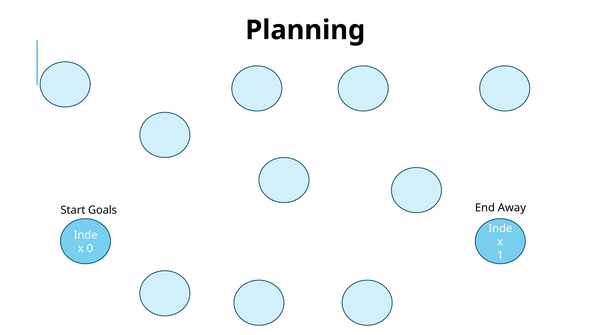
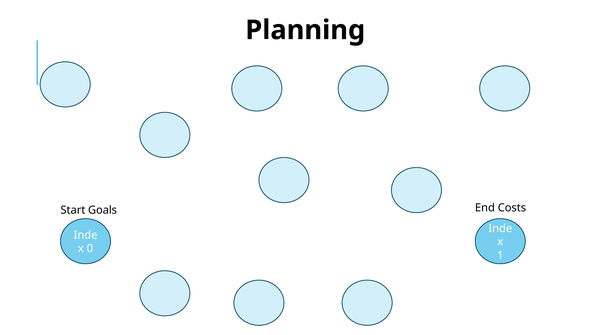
Away: Away -> Costs (512, 208)
